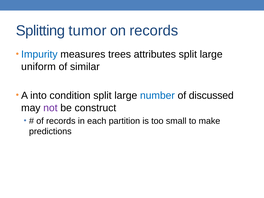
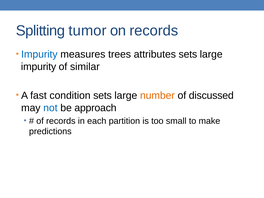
attributes split: split -> sets (188, 54)
uniform: uniform -> impurity (39, 67)
into: into -> fast (38, 95)
condition split: split -> sets (103, 95)
number colour: blue -> orange (157, 95)
not colour: purple -> blue (50, 108)
construct: construct -> approach (95, 108)
